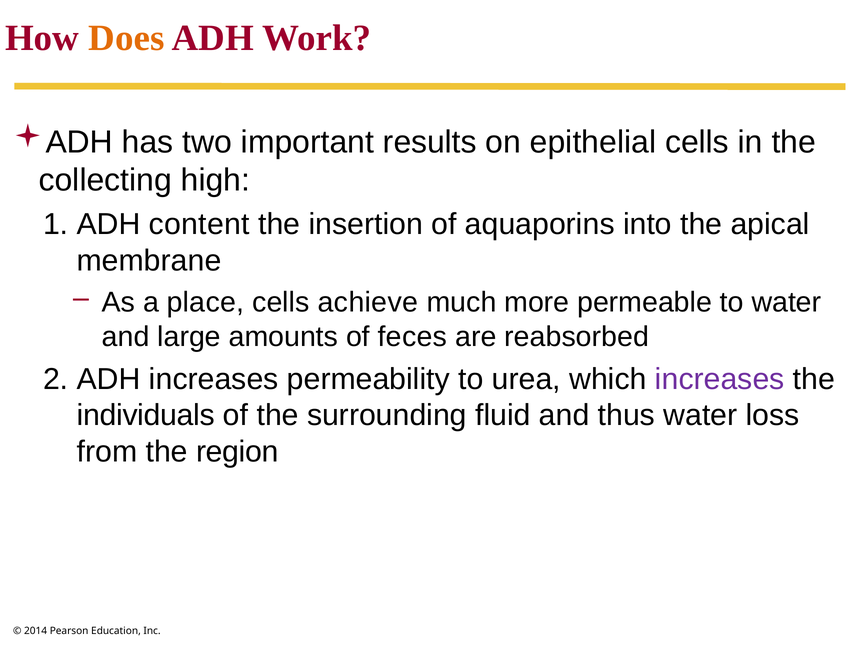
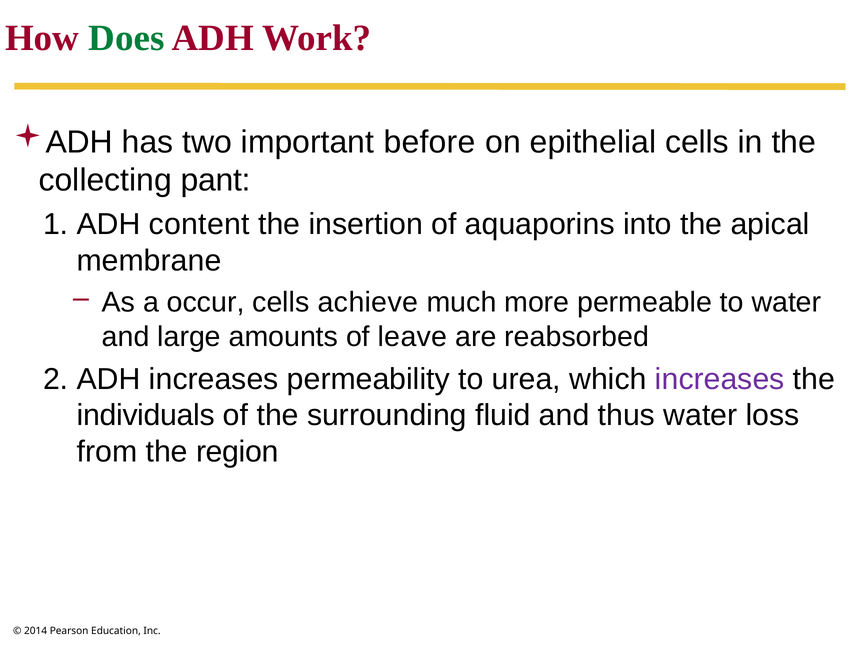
Does colour: orange -> green (126, 38)
results: results -> before (430, 142)
high: high -> pant (216, 180)
place: place -> occur (206, 302)
feces: feces -> leave (412, 337)
